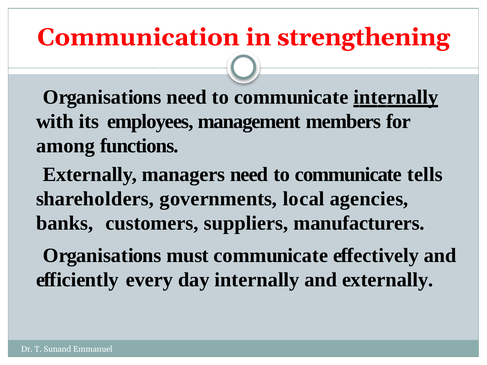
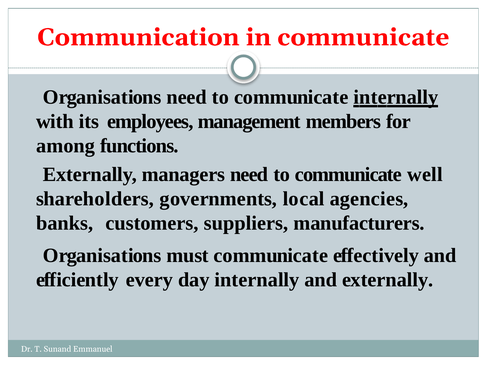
in strengthening: strengthening -> communicate (363, 37)
tells: tells -> well (425, 174)
